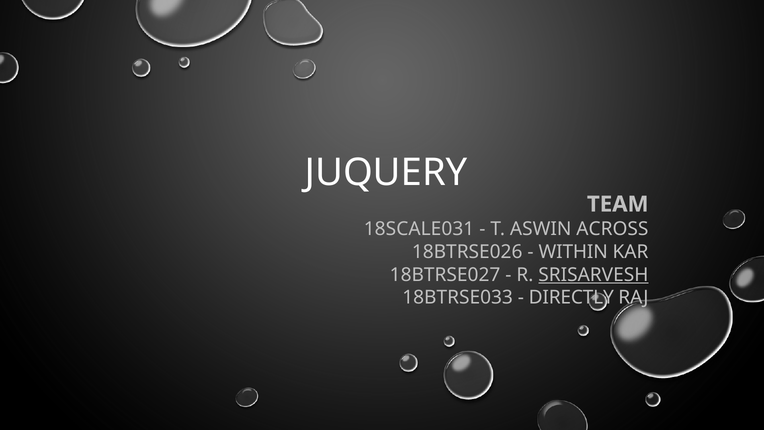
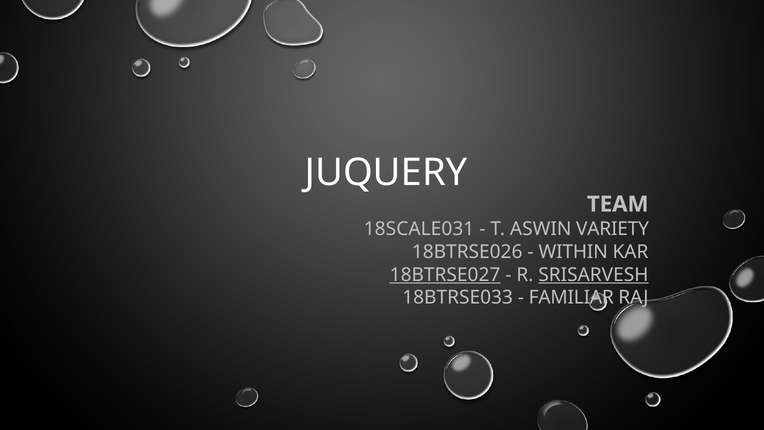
ACROSS: ACROSS -> VARIETY (613, 229)
18BTRSE027 underline: none -> present (445, 275)
DIRECTLY: DIRECTLY -> FAMILIAR (571, 297)
